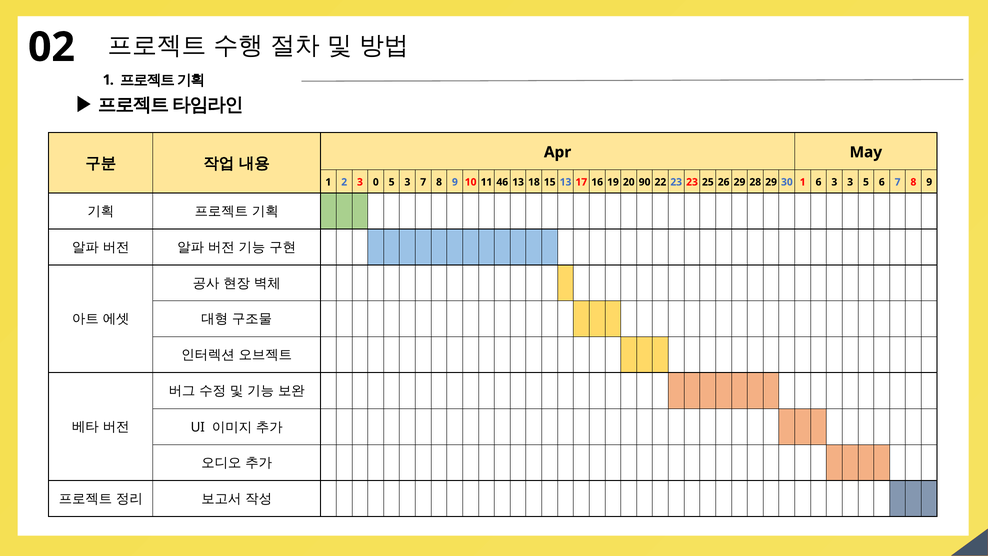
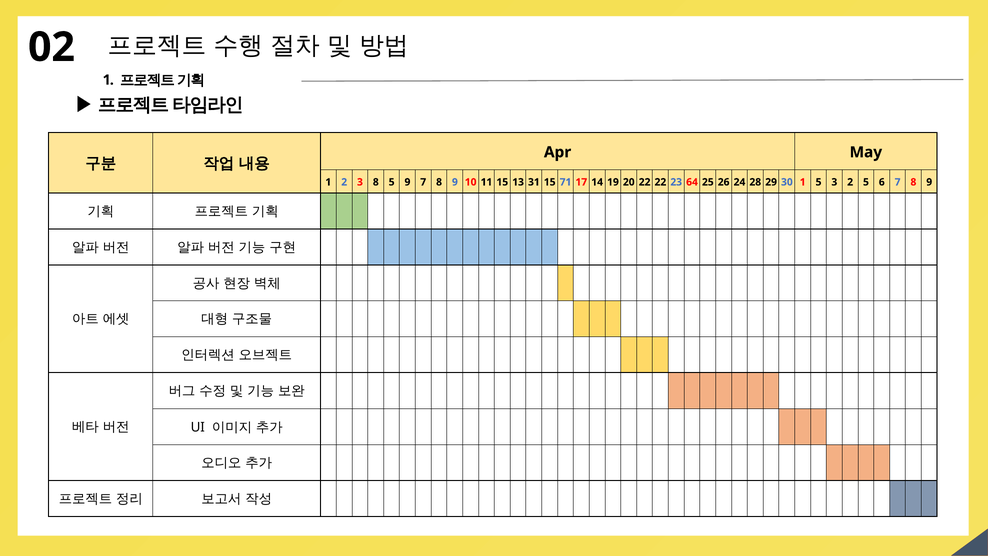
3 0: 0 -> 8 (376, 182)
5 3: 3 -> 9 (407, 182)
11 46: 46 -> 15 (502, 182)
18: 18 -> 31 (534, 182)
15 13: 13 -> 71 (566, 182)
16: 16 -> 14 (597, 182)
20 90: 90 -> 22 (645, 182)
23 23: 23 -> 64 (692, 182)
26 29: 29 -> 24 (739, 182)
1 6: 6 -> 5 (819, 182)
3 3: 3 -> 2 (850, 182)
